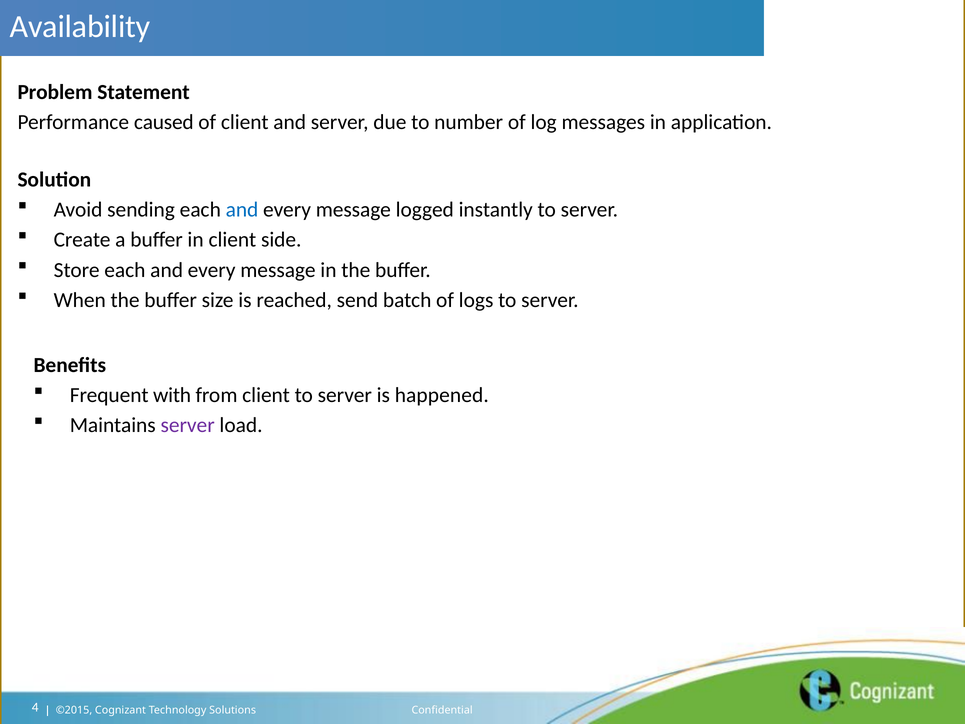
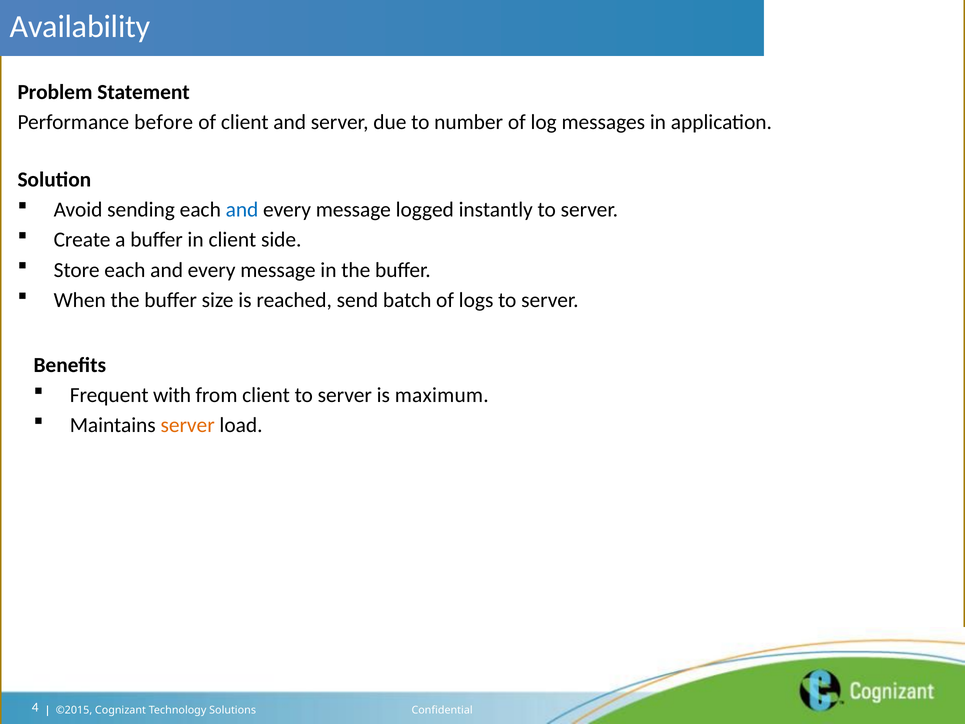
caused: caused -> before (164, 122)
happened: happened -> maximum (442, 395)
server colour: purple -> orange (188, 425)
